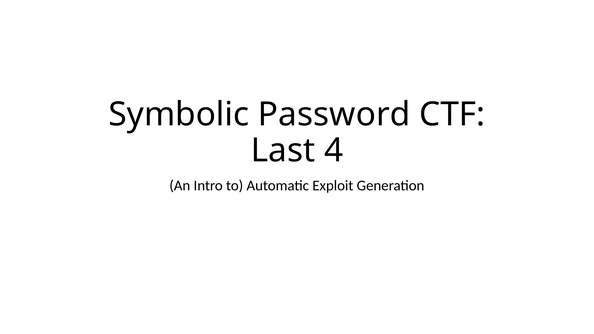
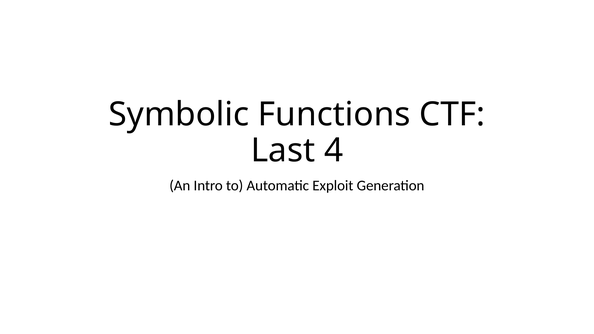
Password: Password -> Functions (334, 114)
